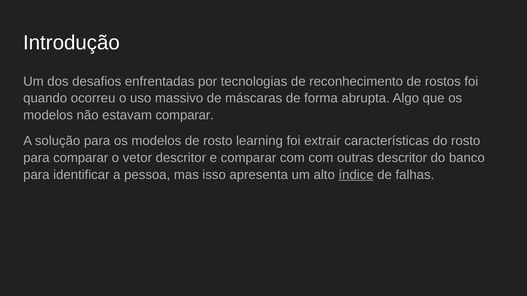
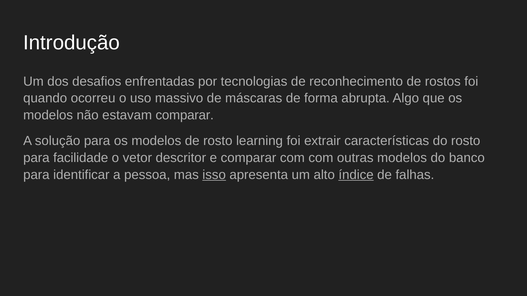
para comparar: comparar -> facilidade (81, 158)
outras descritor: descritor -> modelos (402, 158)
isso underline: none -> present (214, 175)
